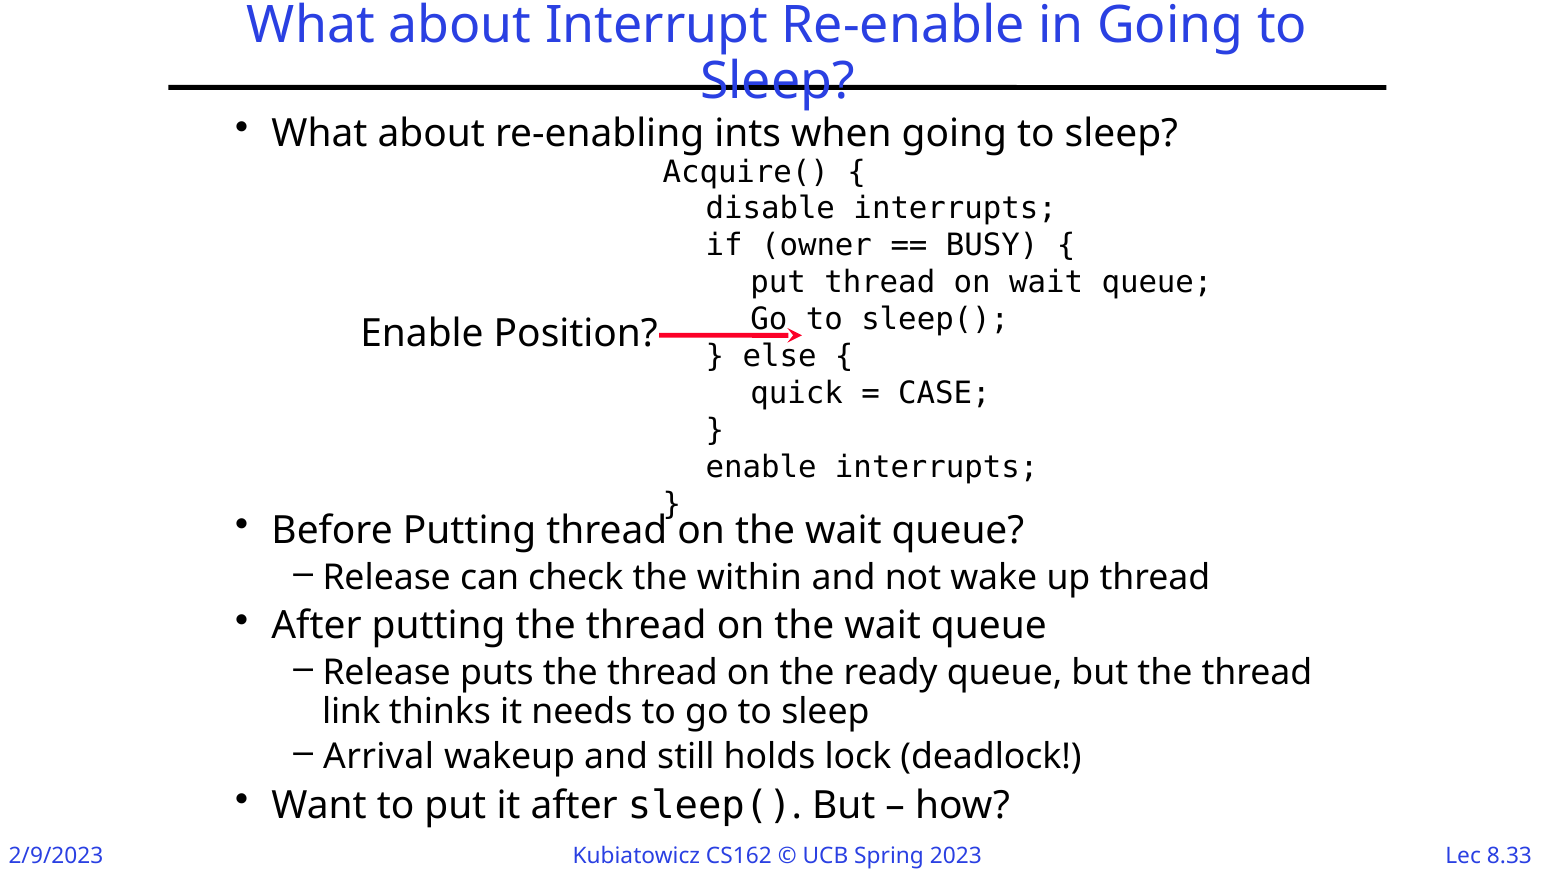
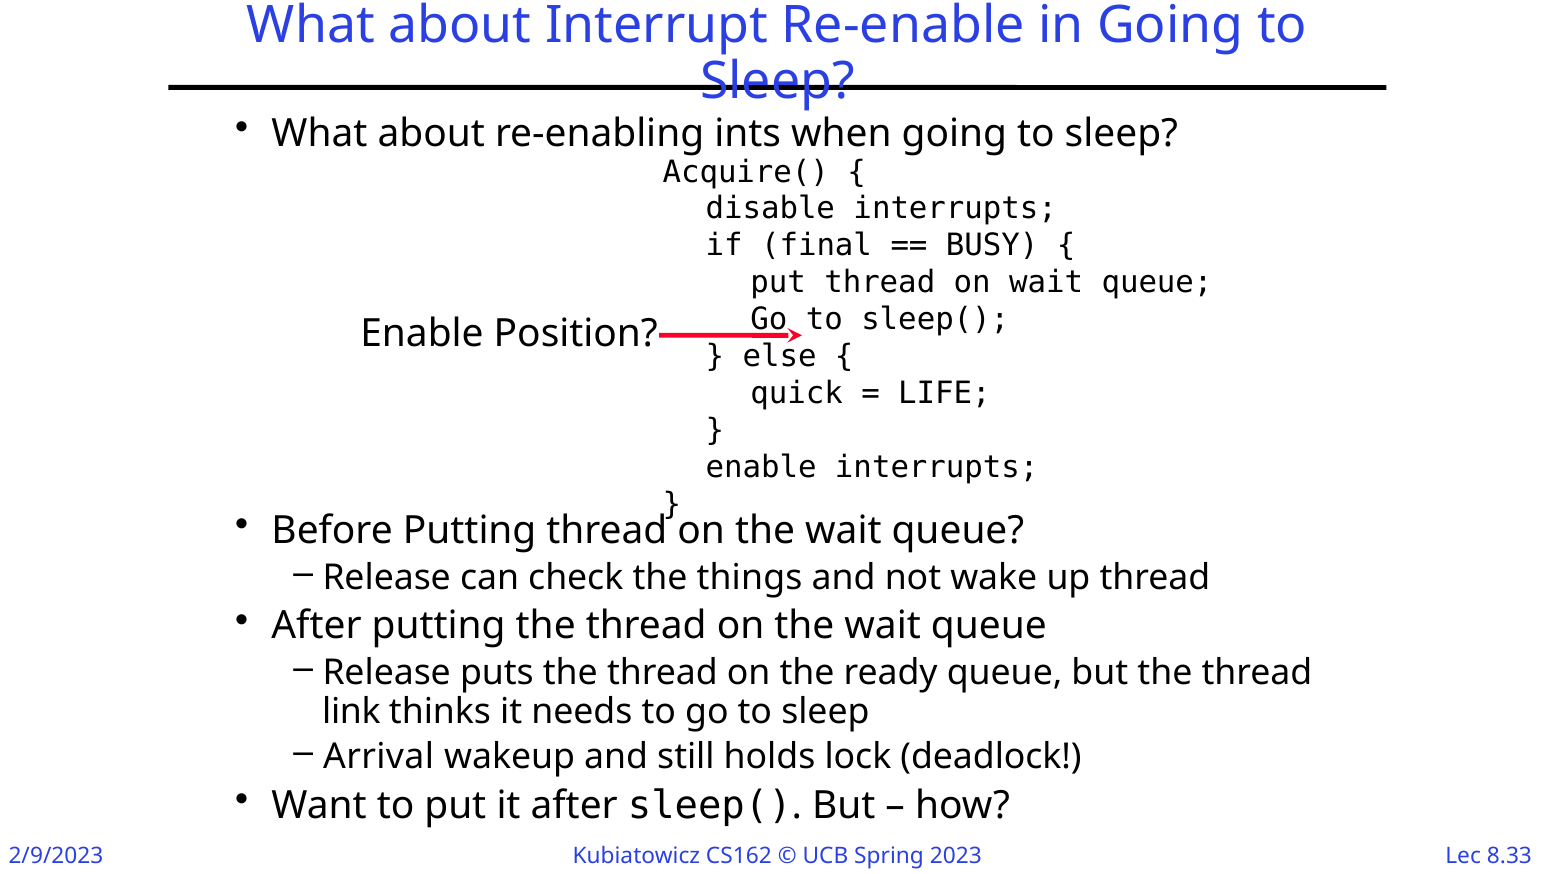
owner: owner -> final (817, 246)
CASE: CASE -> LIFE (944, 394)
within: within -> things (749, 578)
